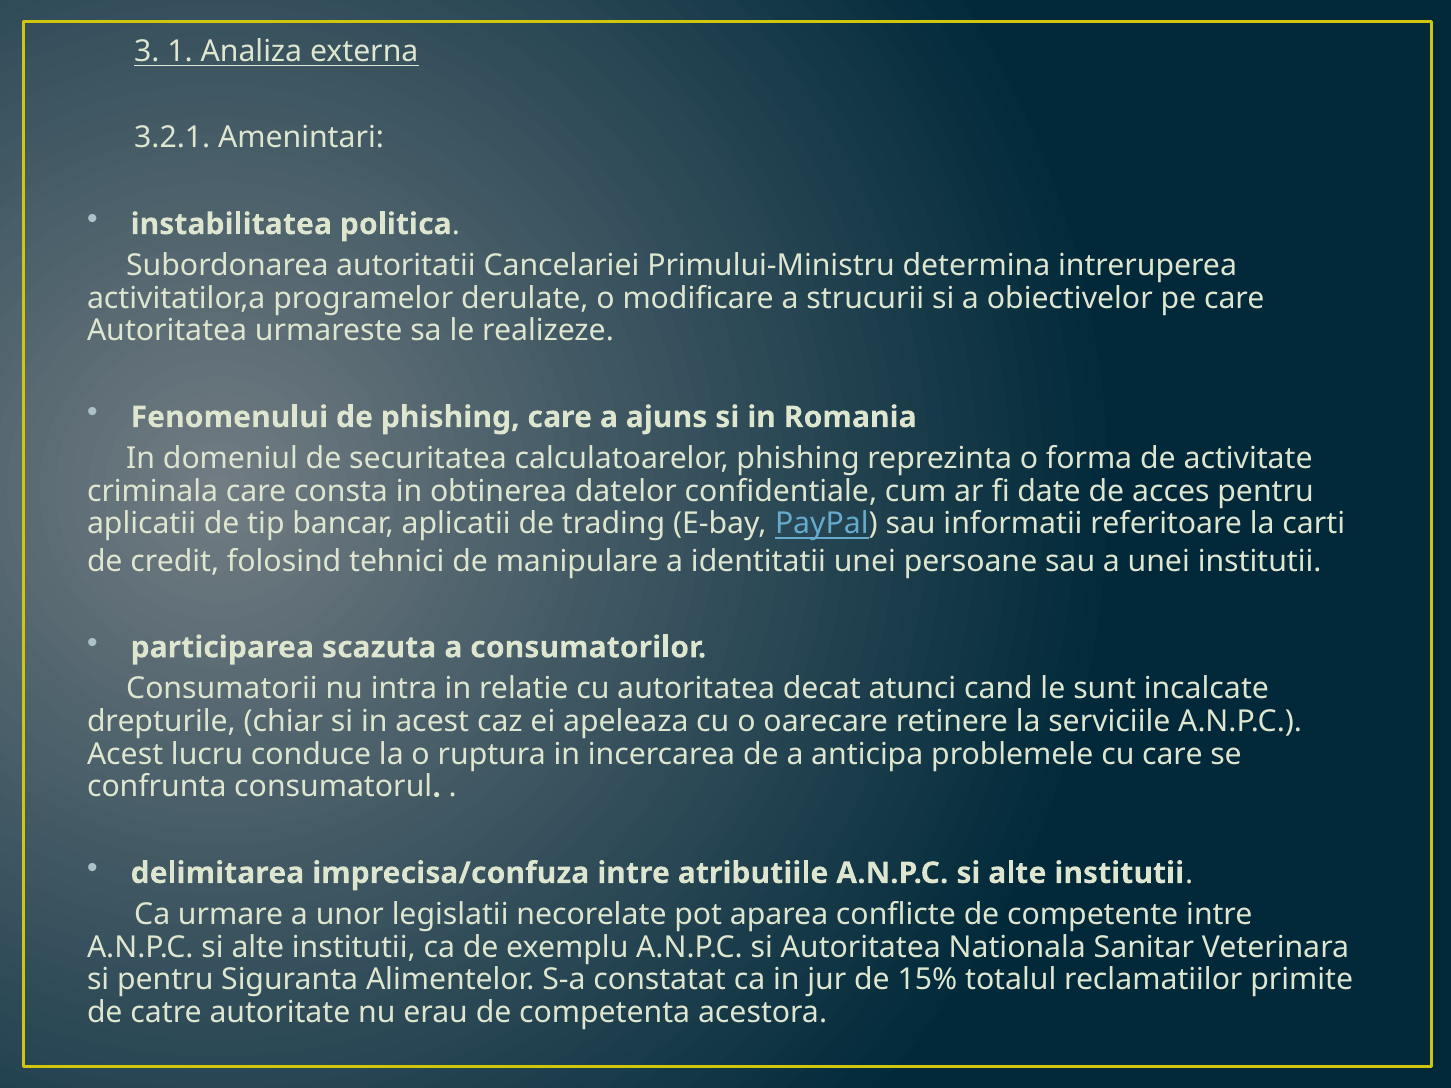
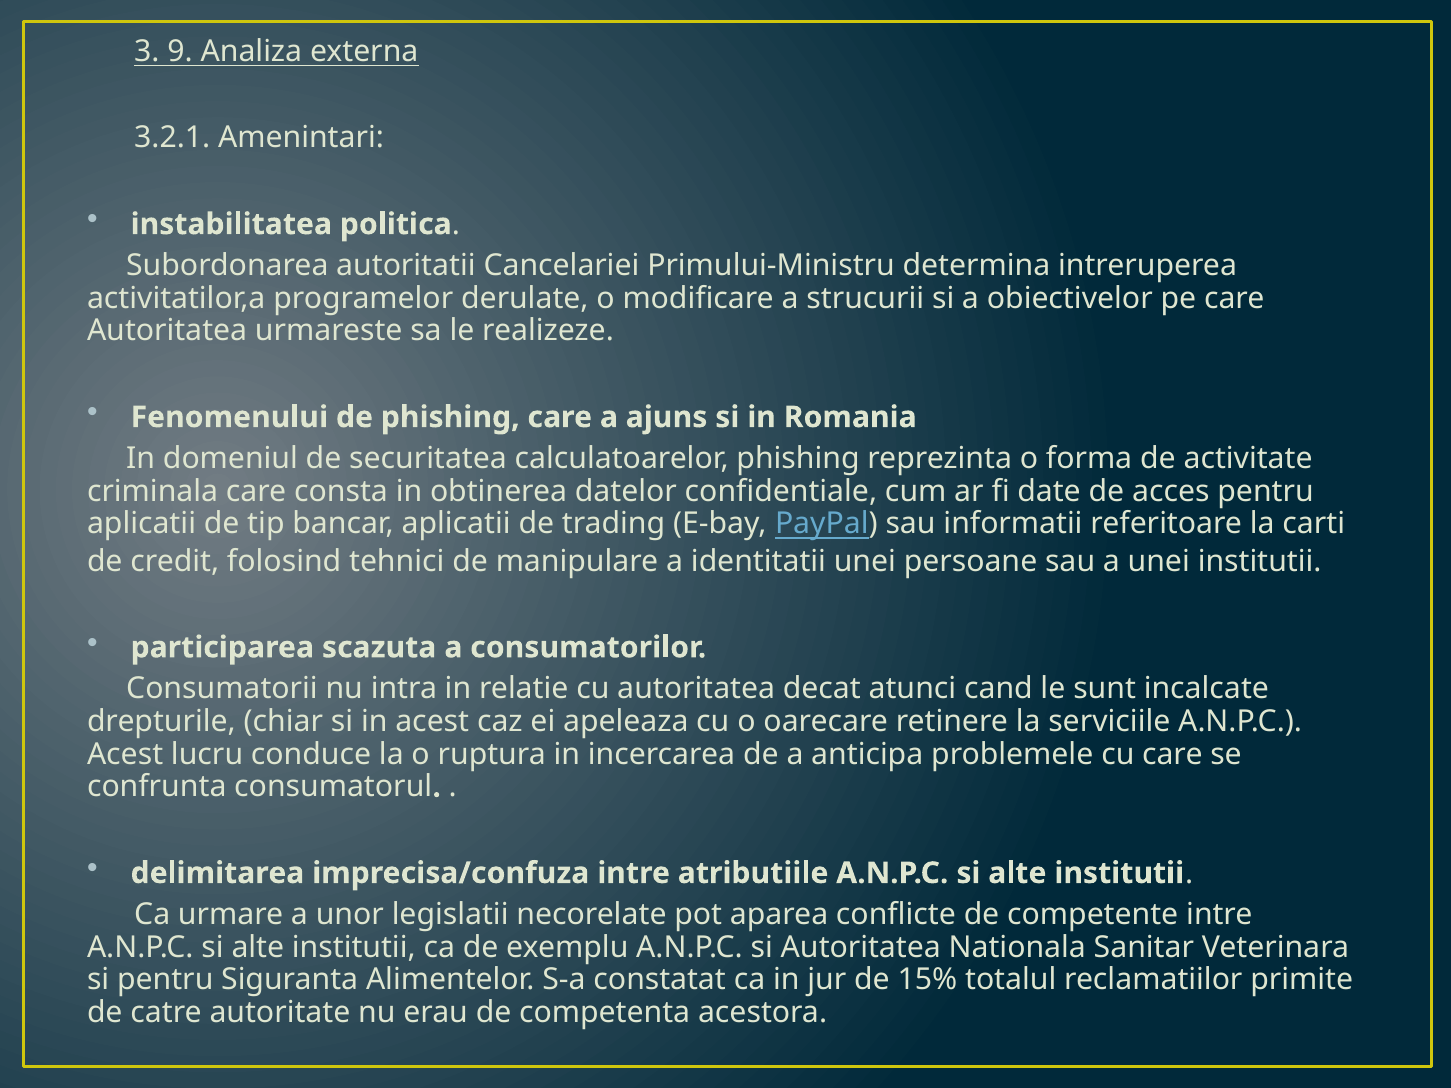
1: 1 -> 9 (180, 52)
